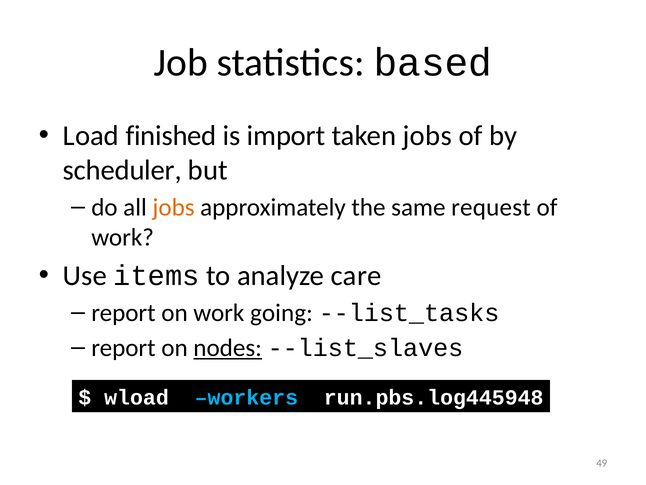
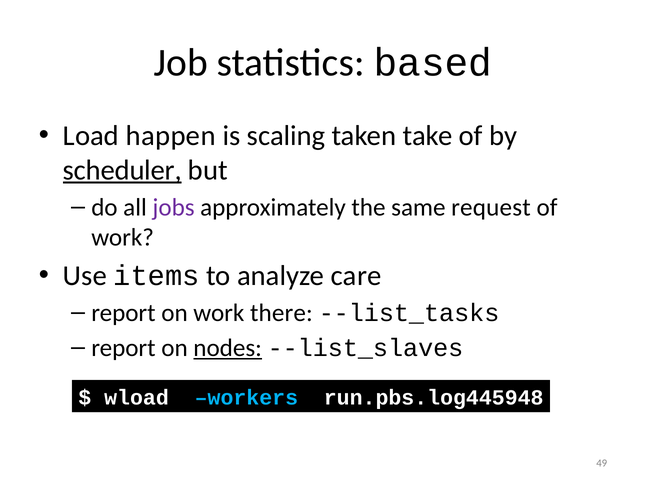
finished: finished -> happen (171, 136)
import: import -> scaling (286, 136)
taken jobs: jobs -> take (428, 136)
scheduler underline: none -> present (122, 170)
jobs colour: orange -> purple (174, 207)
going: going -> there (281, 313)
